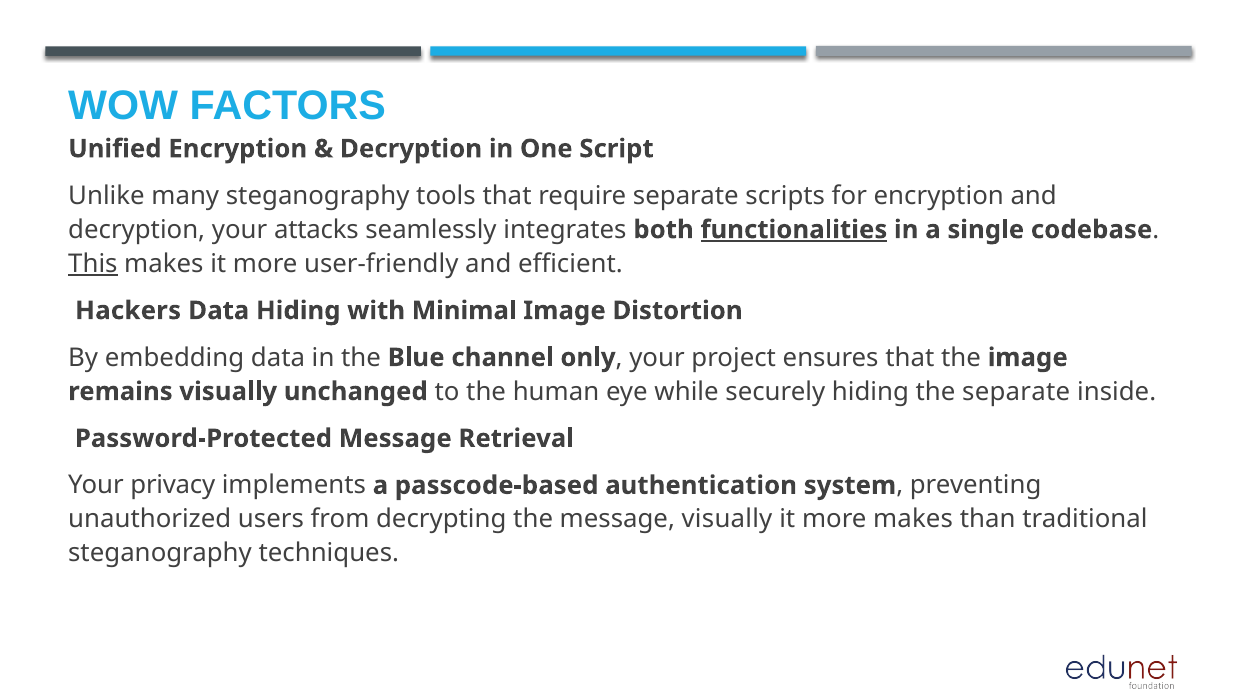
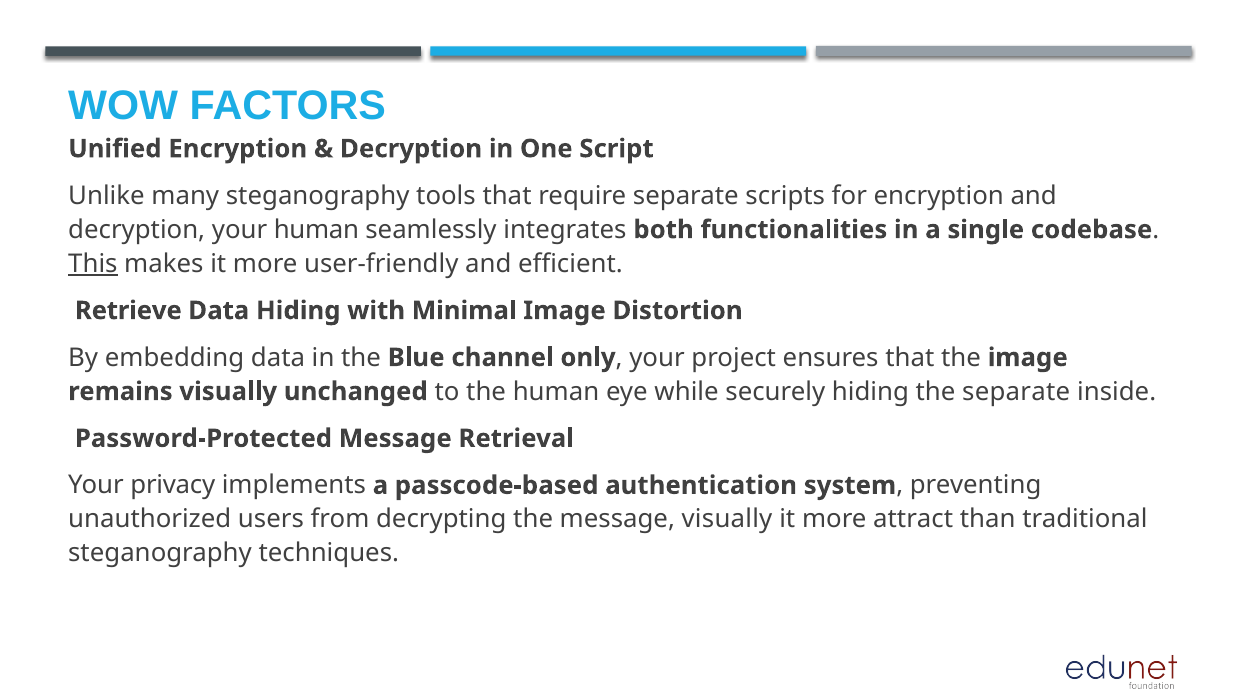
your attacks: attacks -> human (316, 230)
functionalities underline: present -> none (794, 230)
Hackers: Hackers -> Retrieve (128, 311)
more makes: makes -> attract (913, 519)
